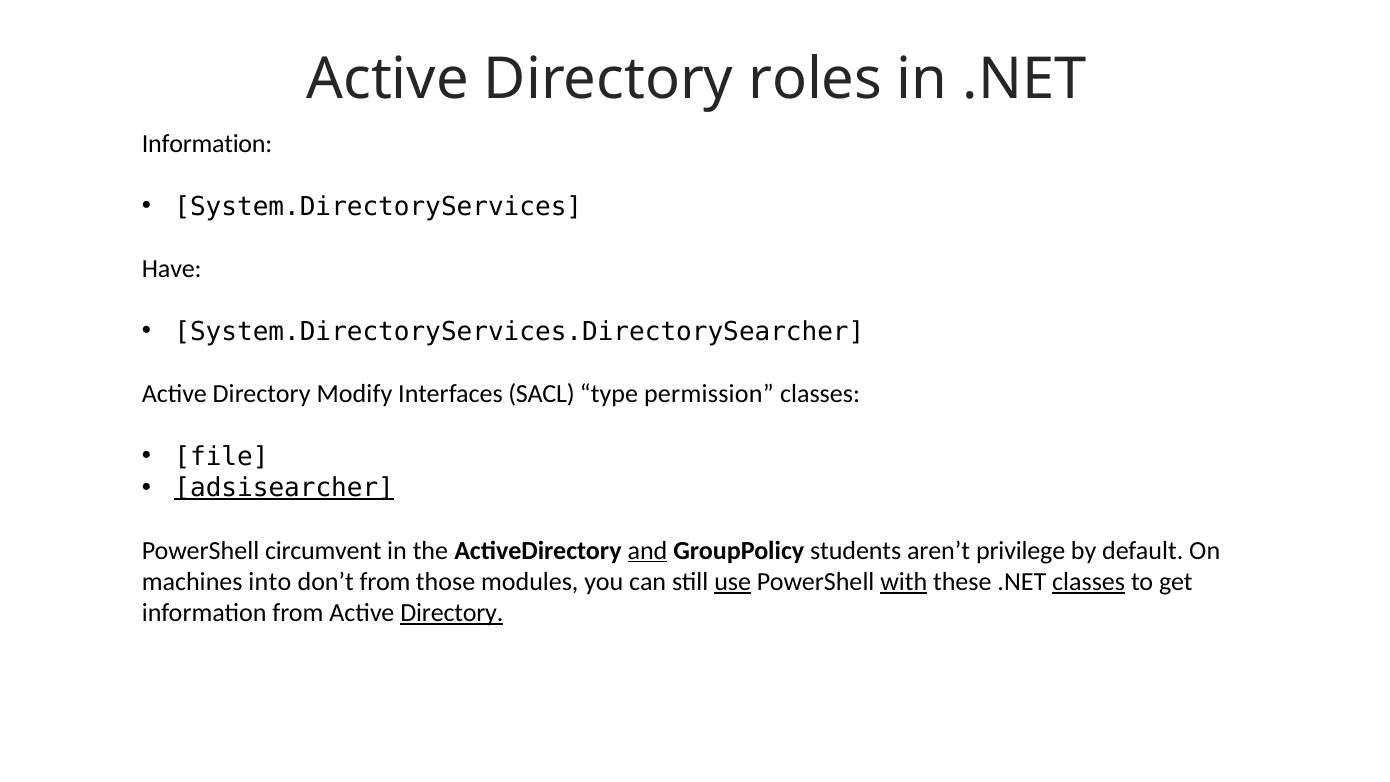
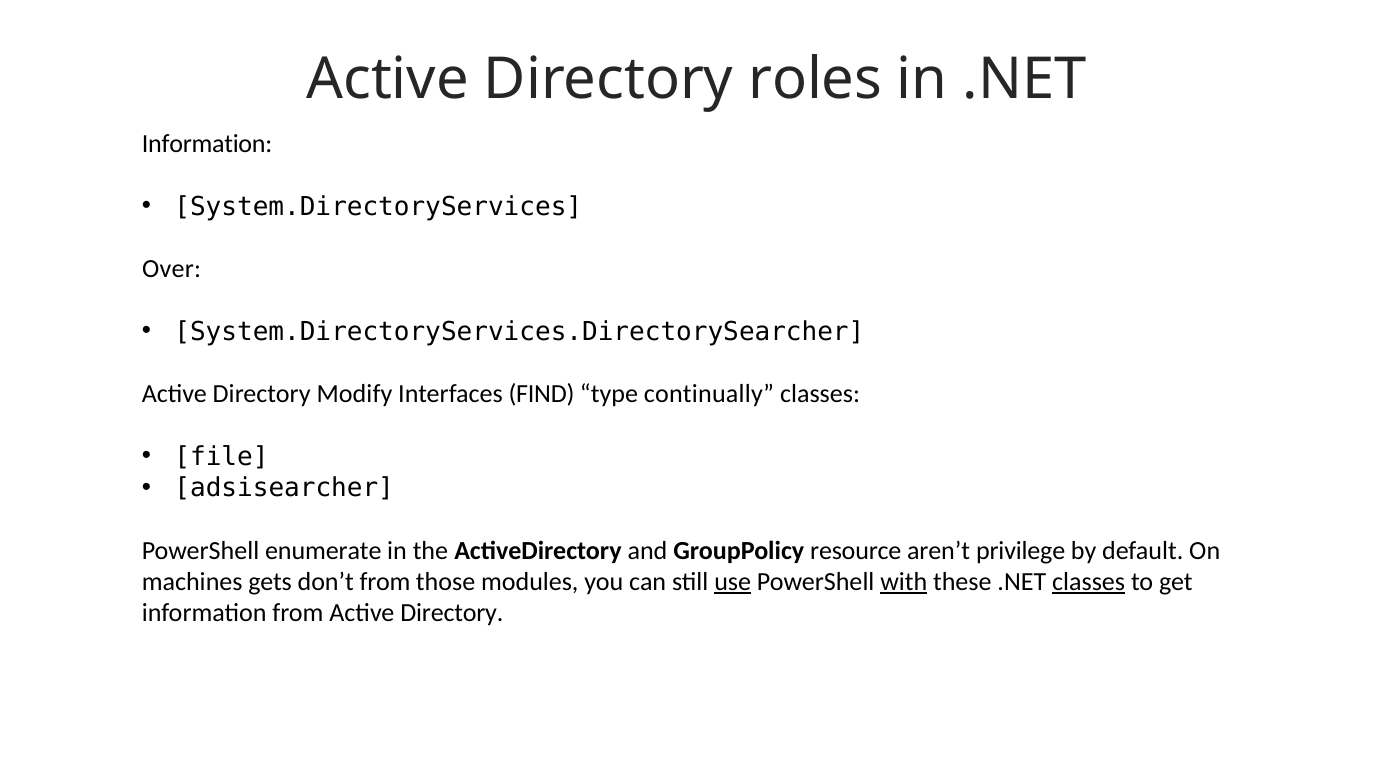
Have: Have -> Over (172, 269)
SACL: SACL -> FIND (542, 394)
permission: permission -> continually (709, 394)
adsisearcher underline: present -> none (284, 488)
circumvent: circumvent -> enumerate (323, 550)
and underline: present -> none (647, 550)
students: students -> resource (856, 550)
into: into -> gets (270, 582)
Directory underline: present -> none (452, 613)
